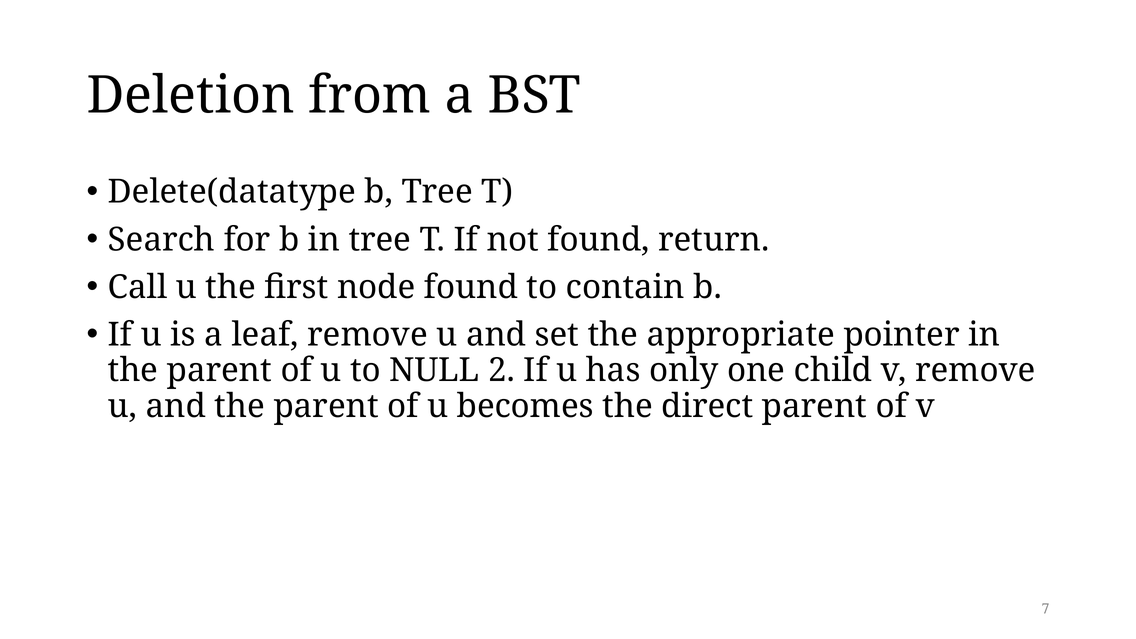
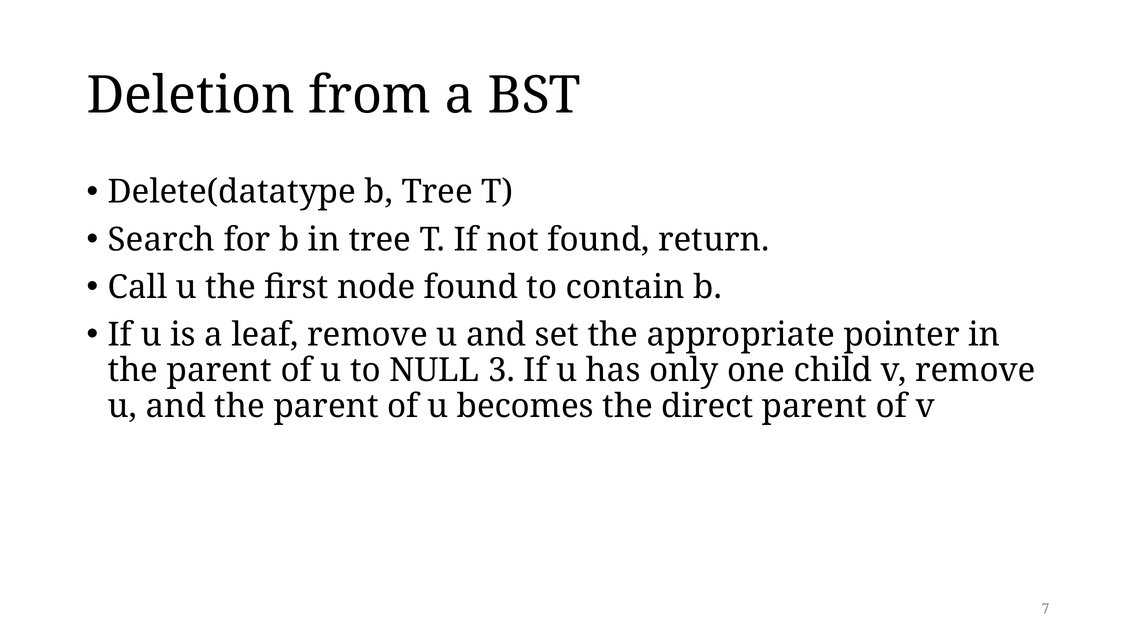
2: 2 -> 3 (502, 370)
